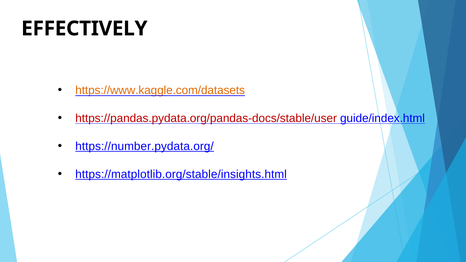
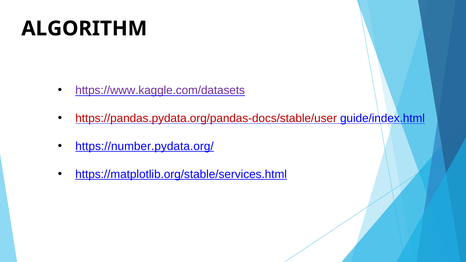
EFFECTIVELY: EFFECTIVELY -> ALGORITHM (84, 29)
https://www.kaggle.com/datasets colour: orange -> purple (160, 90)
https://matplotlib.org/stable/insights.html: https://matplotlib.org/stable/insights.html -> https://matplotlib.org/stable/services.html (181, 174)
